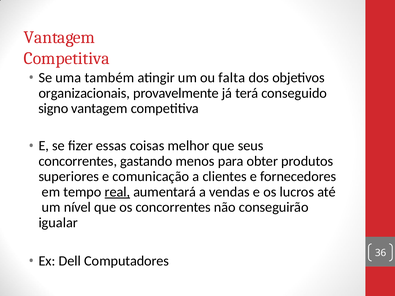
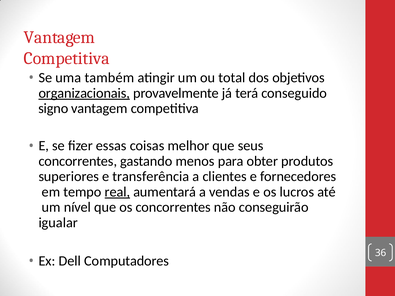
falta: falta -> total (232, 78)
organizacionais underline: none -> present (84, 93)
comunicação: comunicação -> transferência (151, 177)
